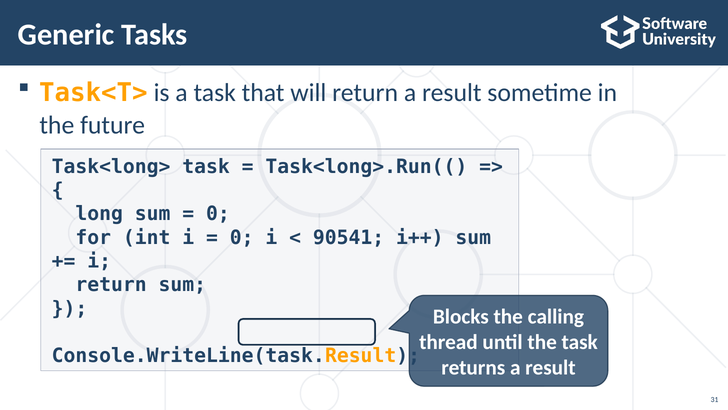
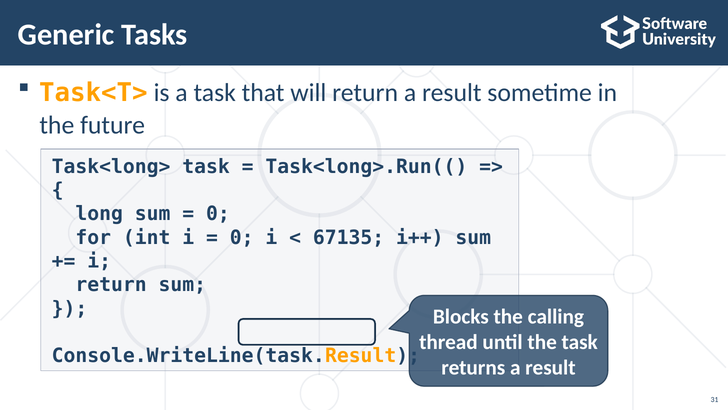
90541: 90541 -> 67135 (349, 237)
